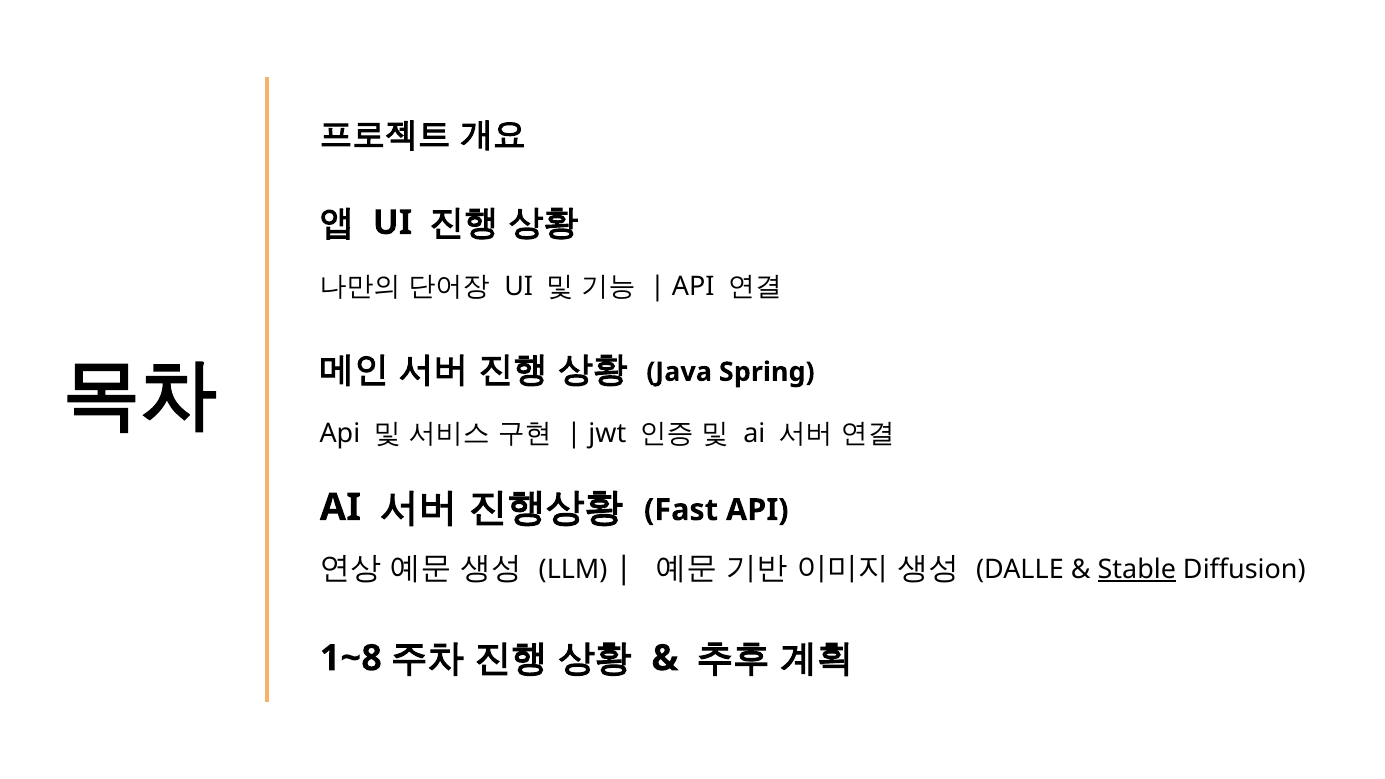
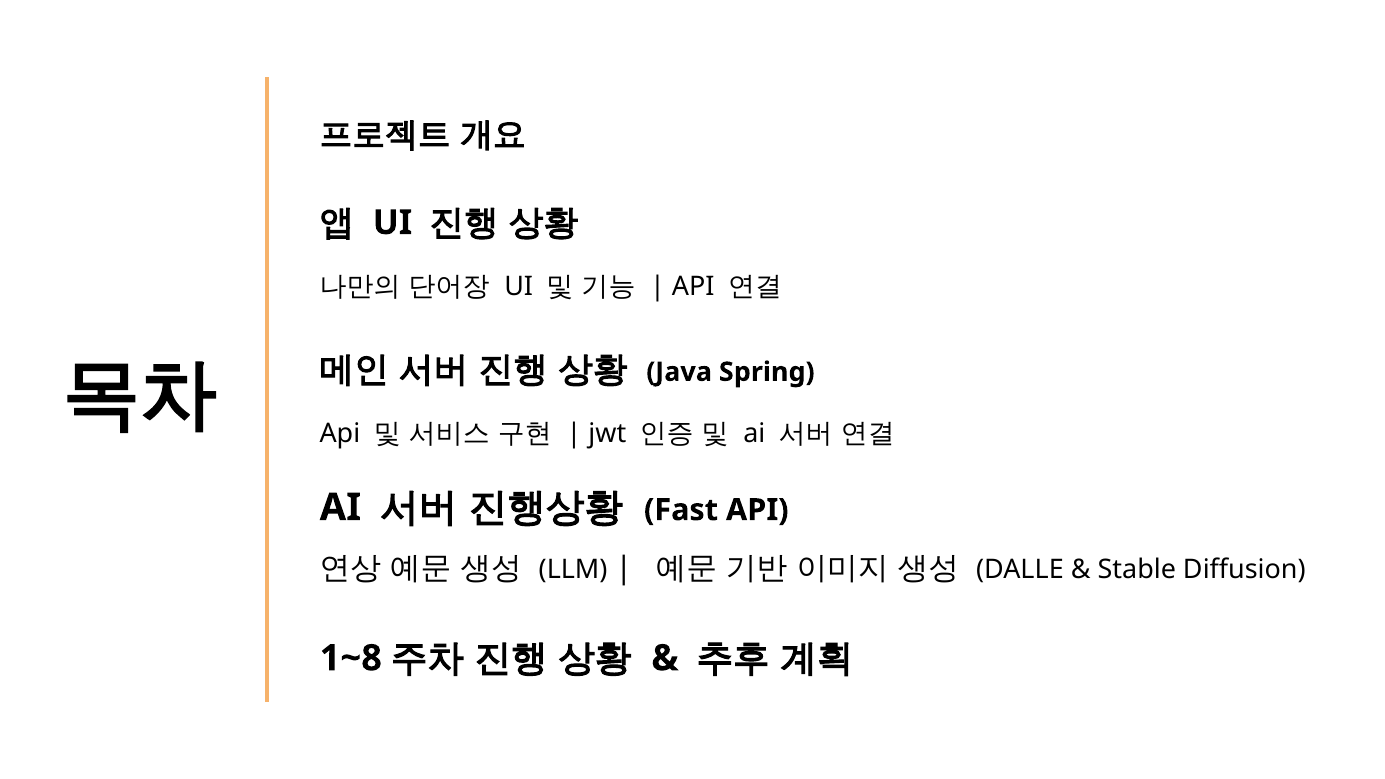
Stable underline: present -> none (1137, 569)
